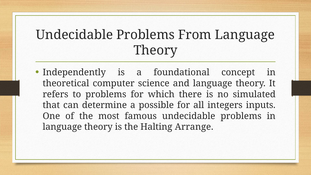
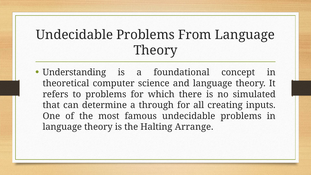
Independently: Independently -> Understanding (74, 72)
possible: possible -> through (156, 105)
integers: integers -> creating (225, 105)
